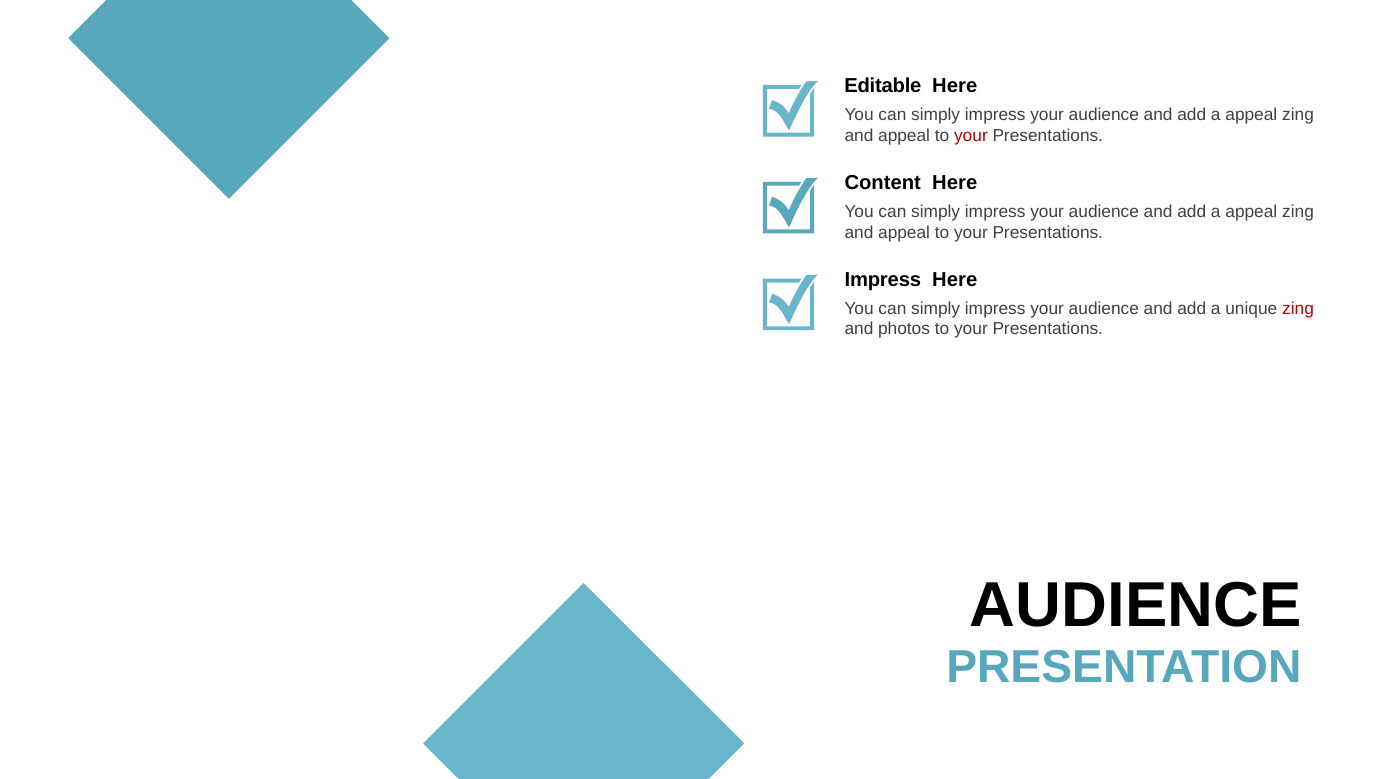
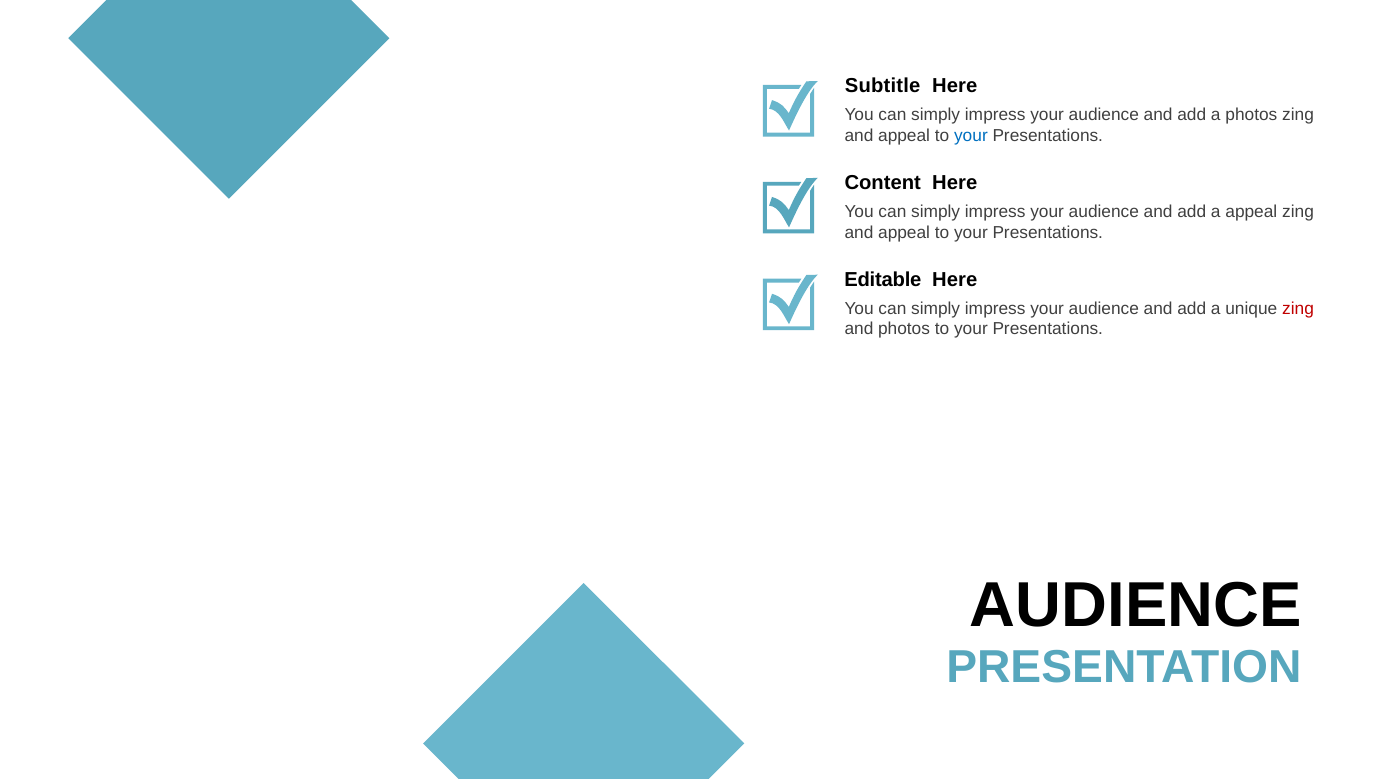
Editable: Editable -> Subtitle (883, 86)
appeal: appeal -> photos (1251, 115)
your colour: red -> blue (971, 136)
Impress: Impress -> Editable (883, 280)
